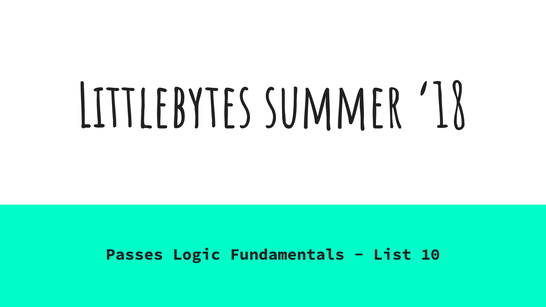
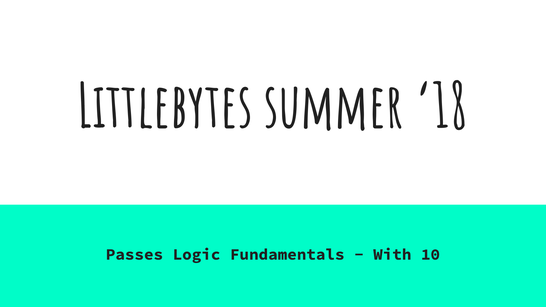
List: List -> With (392, 255)
